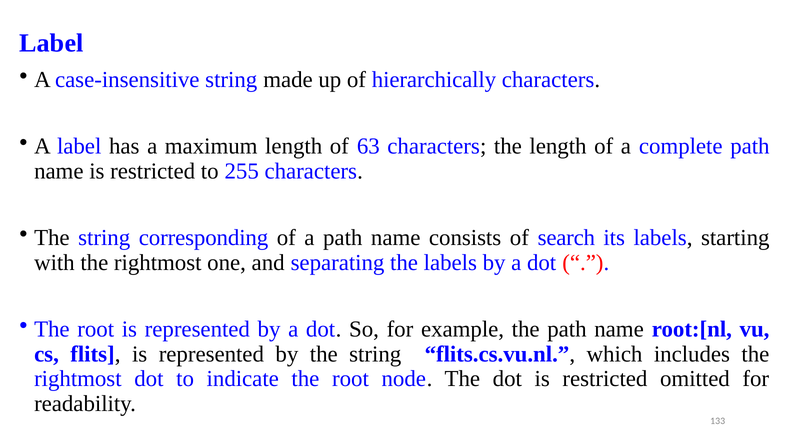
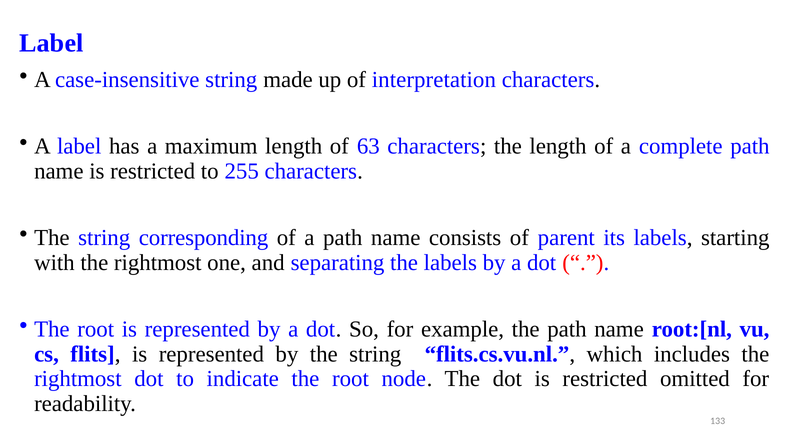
hierarchically: hierarchically -> interpretation (434, 80)
search: search -> parent (566, 238)
